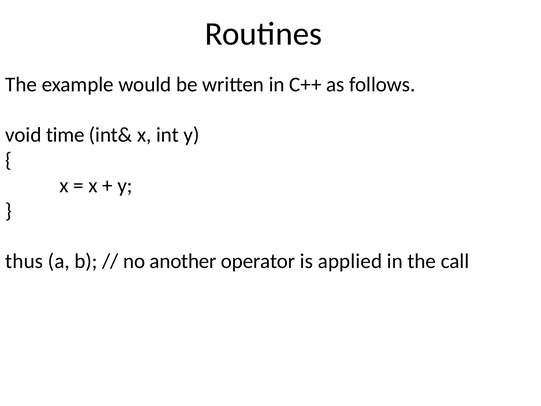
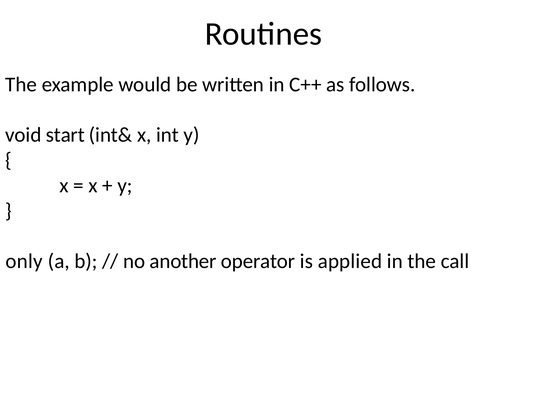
time: time -> start (65, 135)
thus: thus -> only (24, 261)
